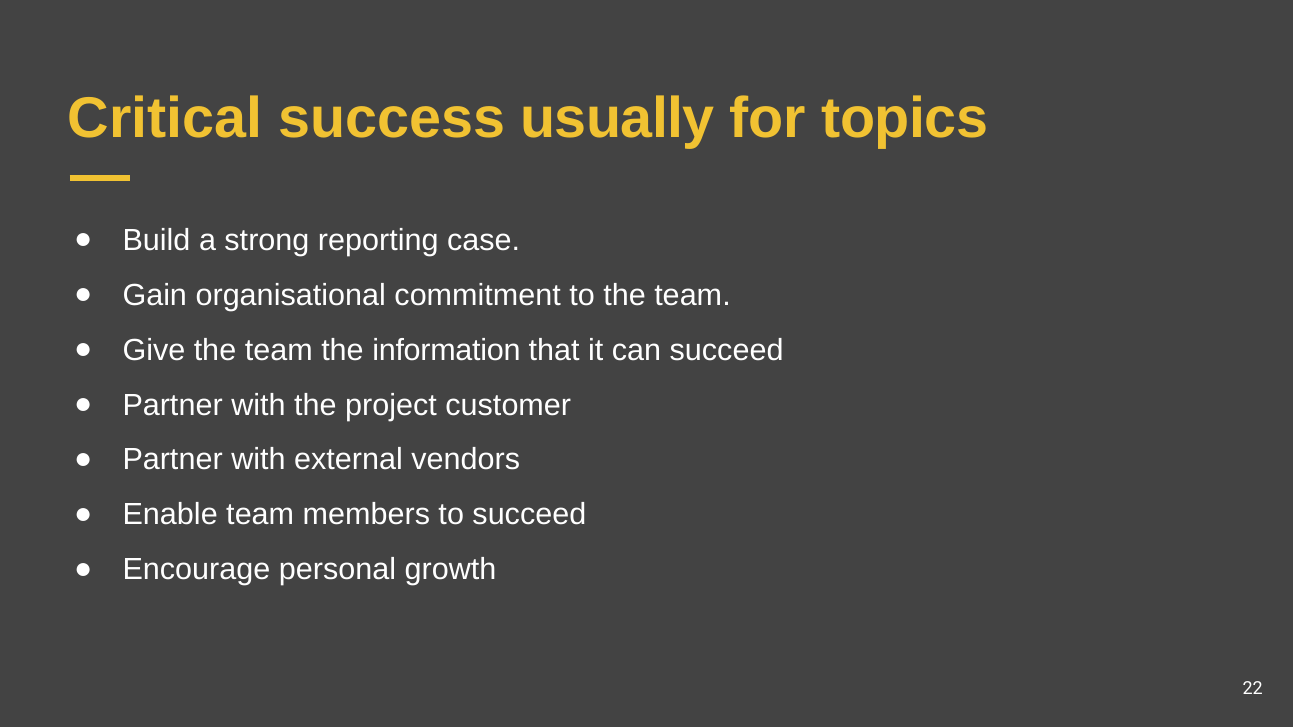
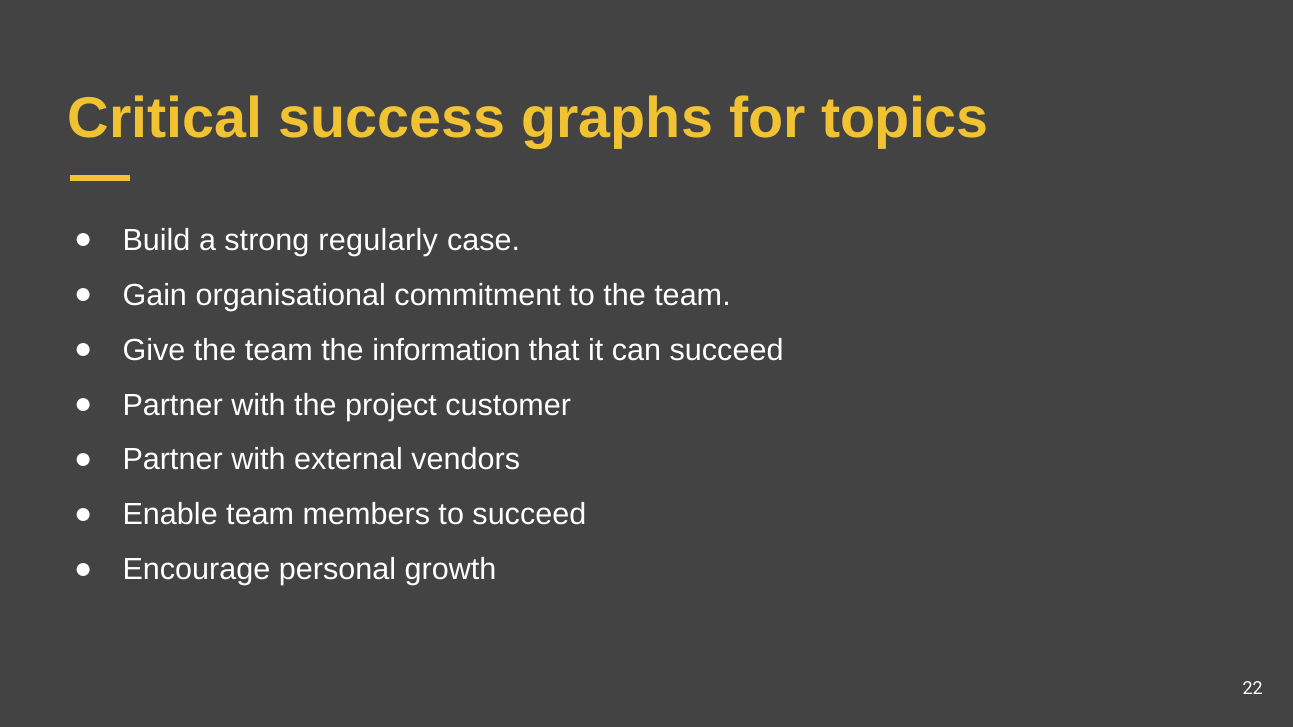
usually: usually -> graphs (617, 118)
reporting: reporting -> regularly (378, 240)
